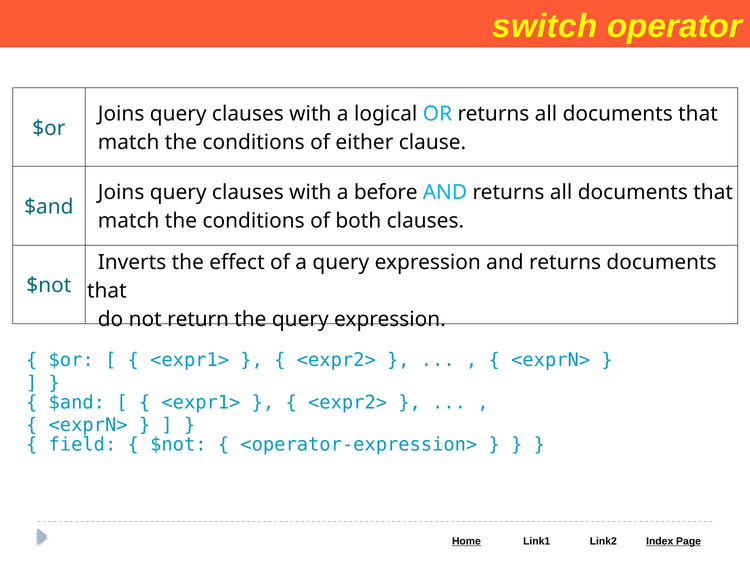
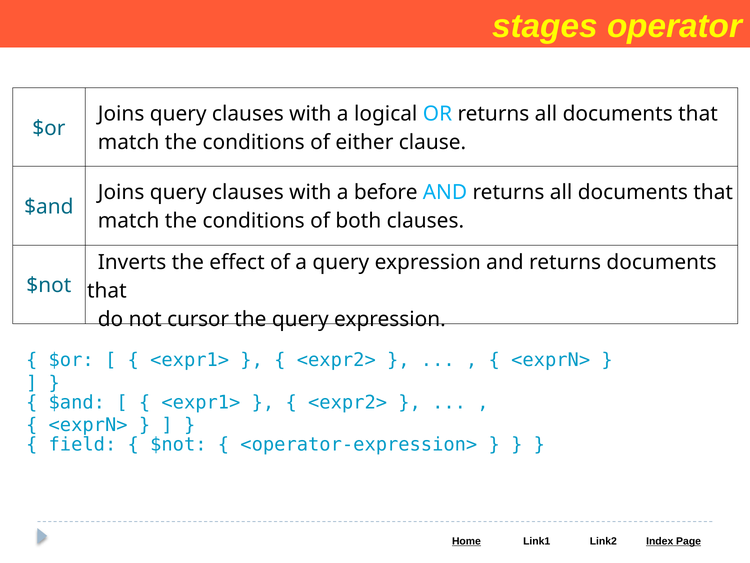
switch: switch -> stages (545, 26)
return: return -> cursor (198, 319)
